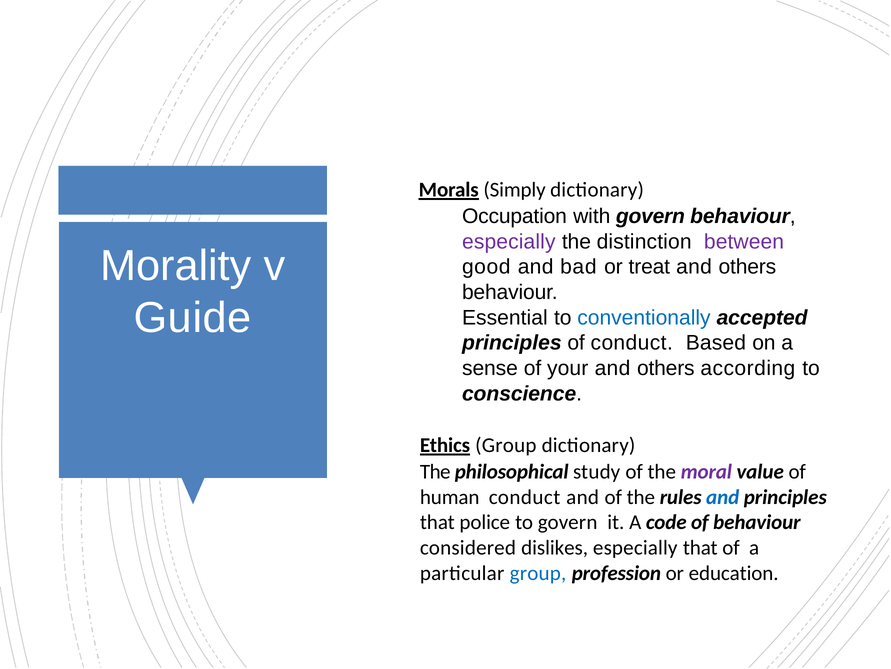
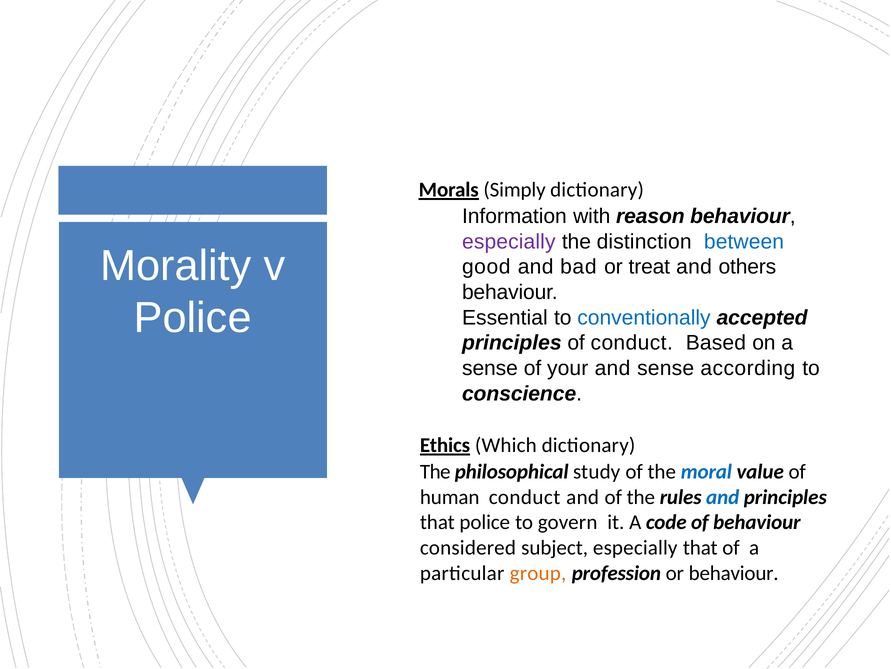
Occupation: Occupation -> Information (514, 216)
with govern: govern -> reason (650, 216)
between colour: purple -> blue (744, 241)
Guide: Guide -> Police (193, 318)
others: others -> sense (666, 368)
Ethics Group: Group -> Which (506, 445)
moral colour: purple -> blue (706, 471)
dislikes: dislikes -> subject (555, 547)
group colour: blue -> orange (538, 572)
or education: education -> behaviour (734, 572)
